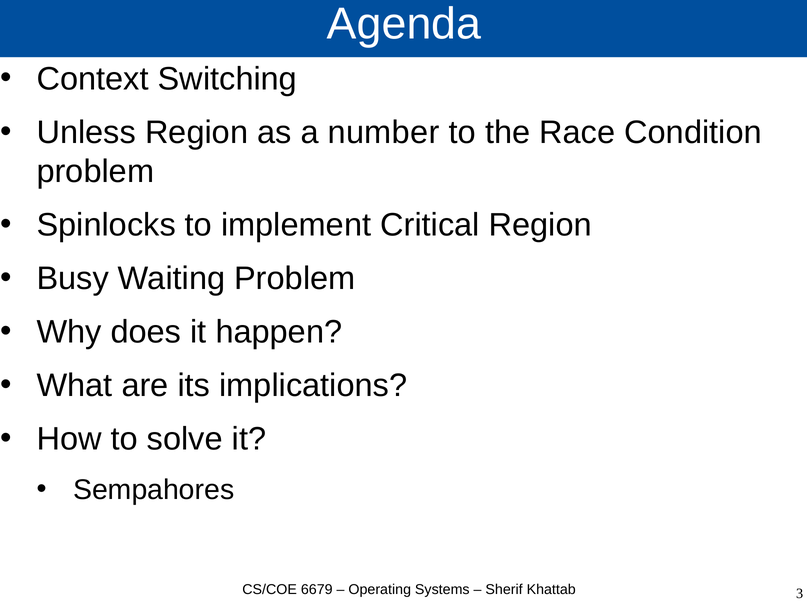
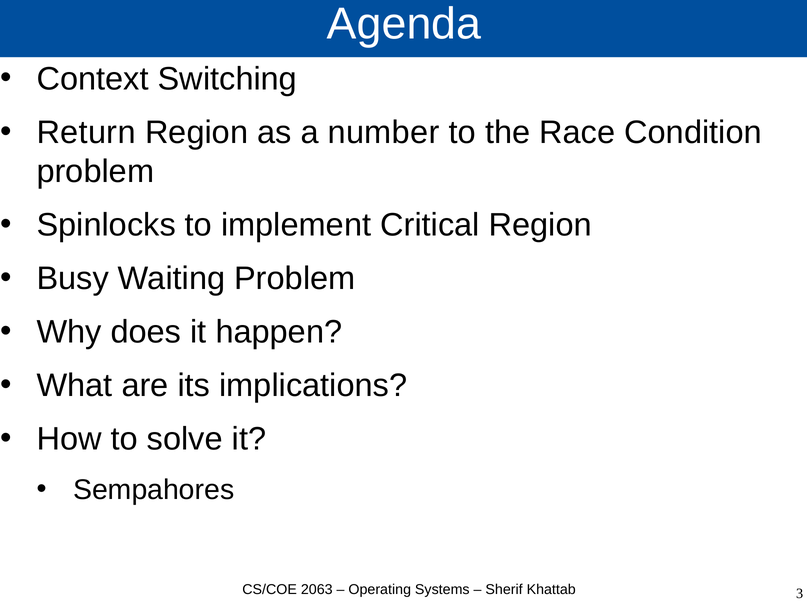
Unless: Unless -> Return (86, 133)
6679: 6679 -> 2063 (317, 590)
